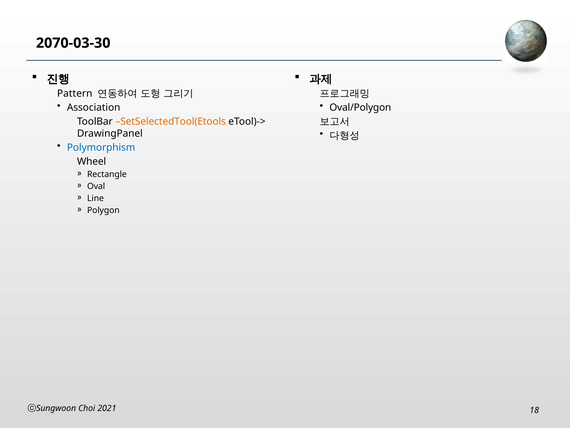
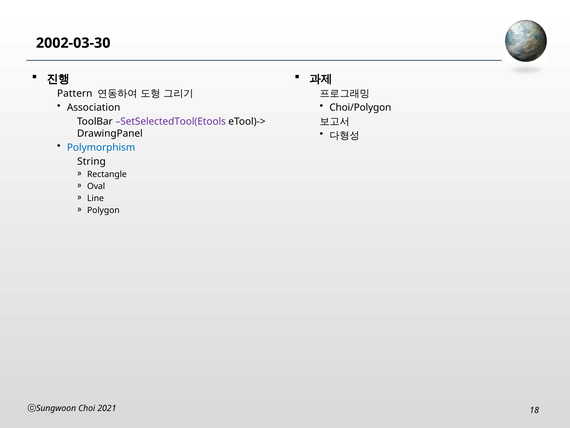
2070-03-30: 2070-03-30 -> 2002-03-30 (73, 43)
Oval/Polygon: Oval/Polygon -> Choi/Polygon (360, 108)
SetSelectedTool(Etools colour: orange -> purple (171, 121)
Wheel: Wheel -> String (91, 161)
